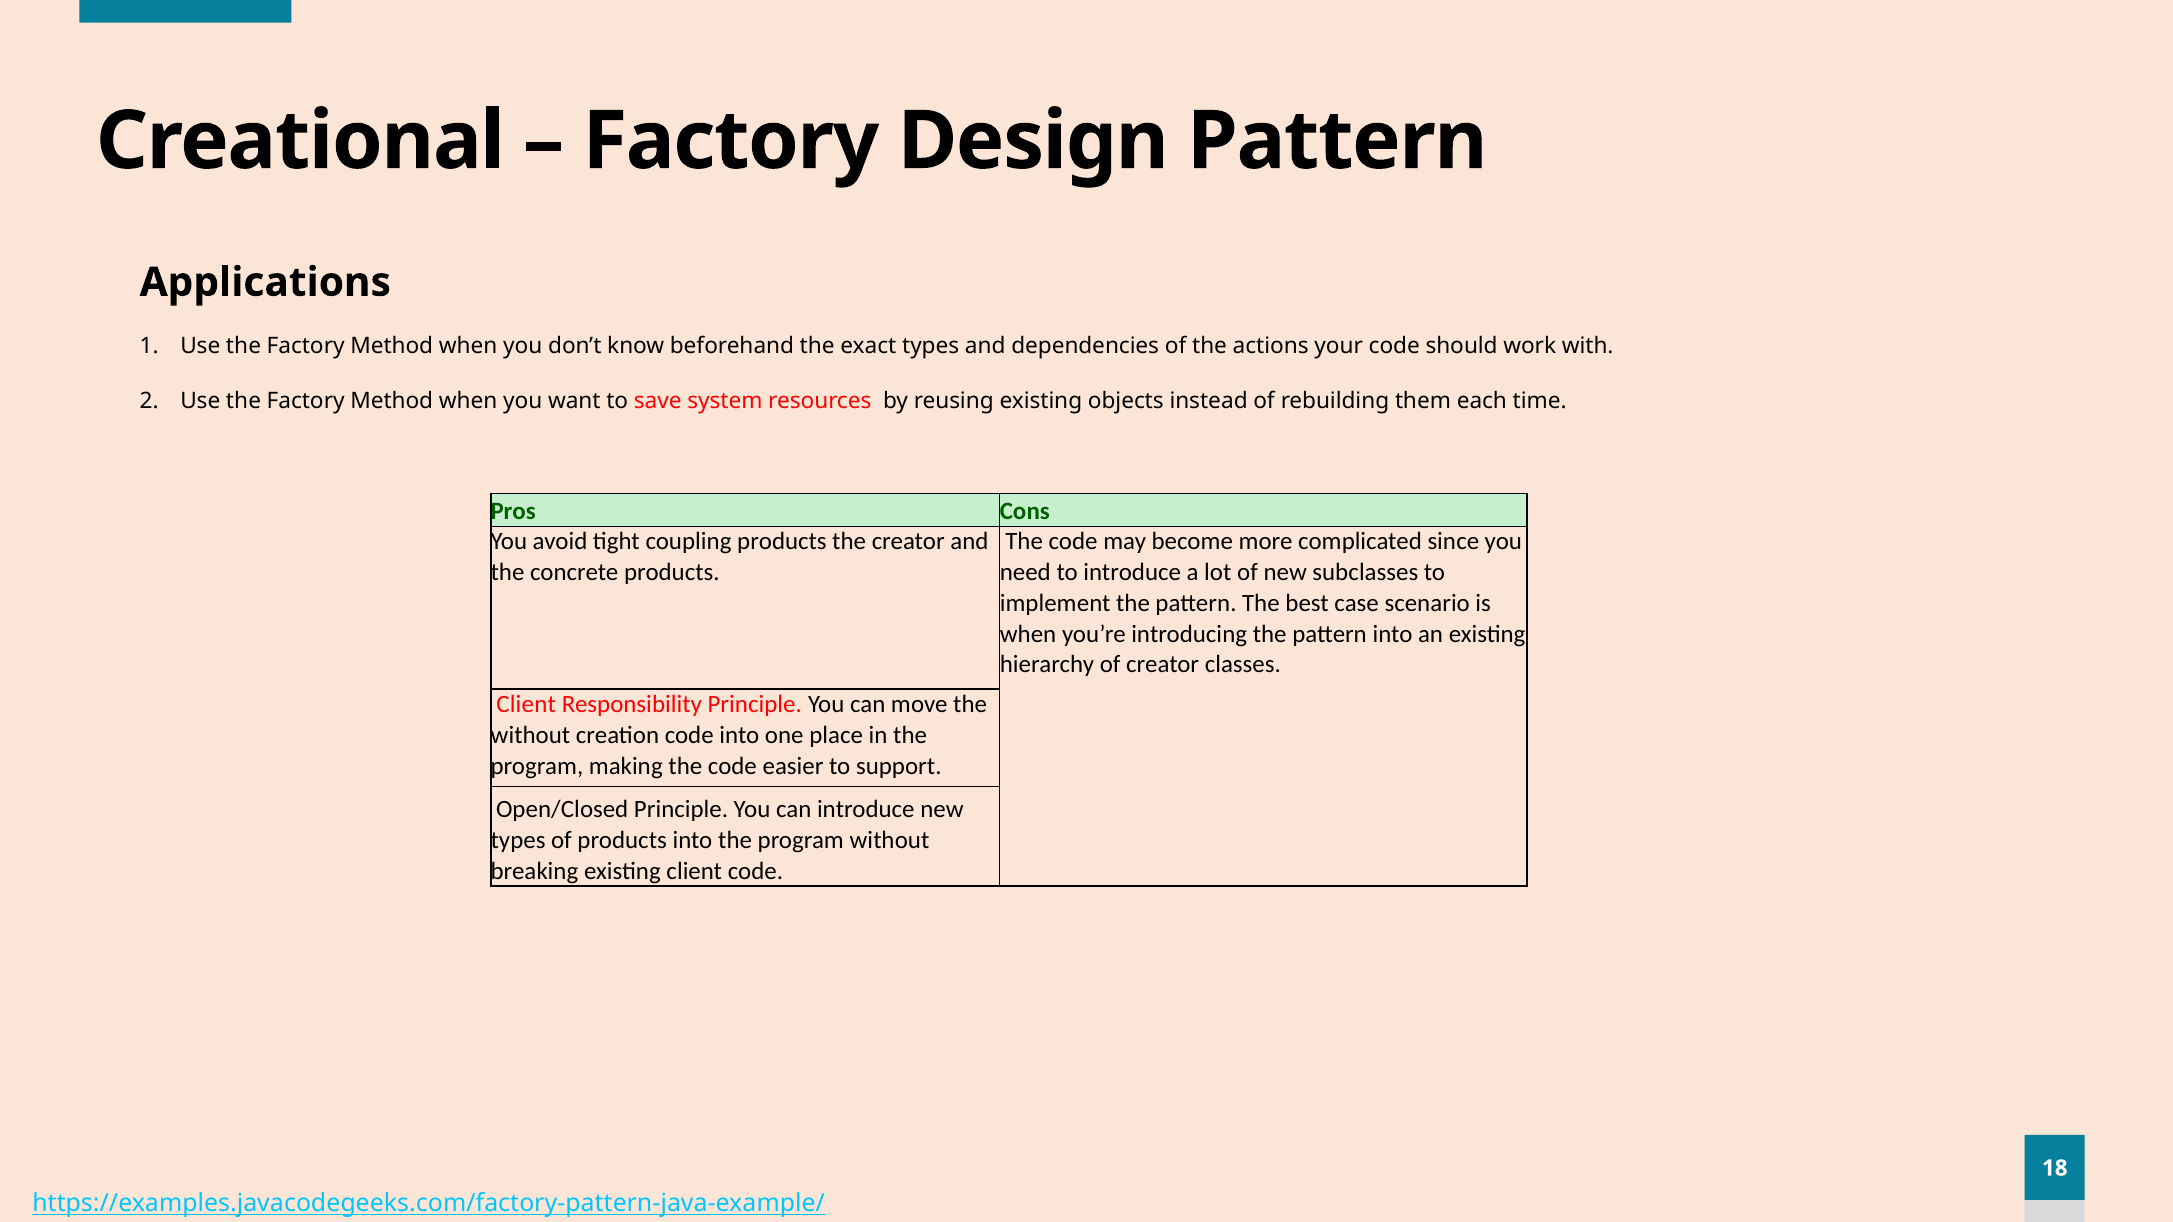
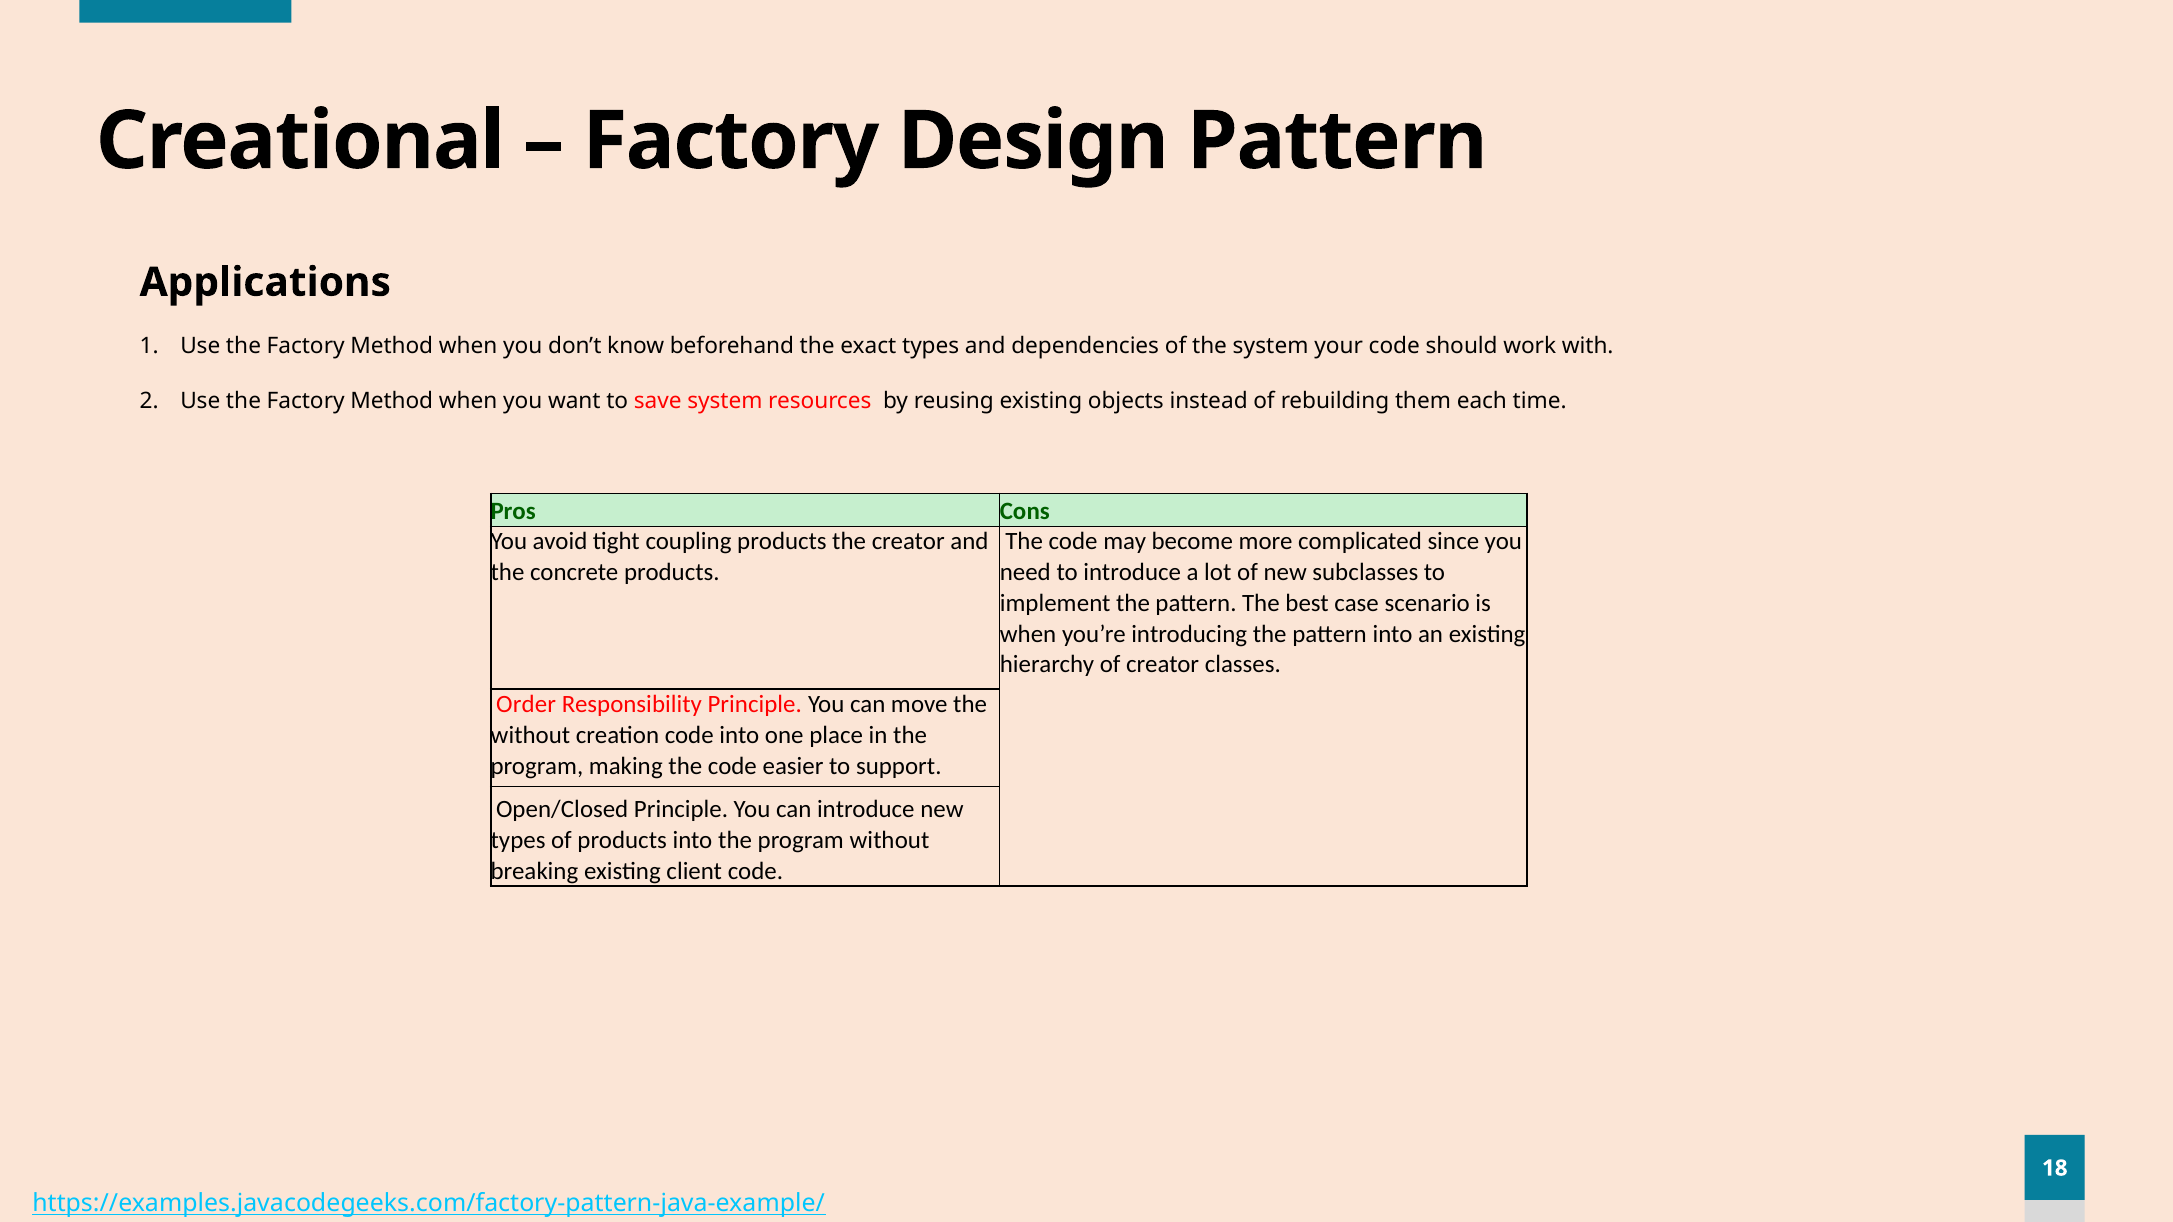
the actions: actions -> system (1271, 346)
Client: Client -> Order (526, 705)
